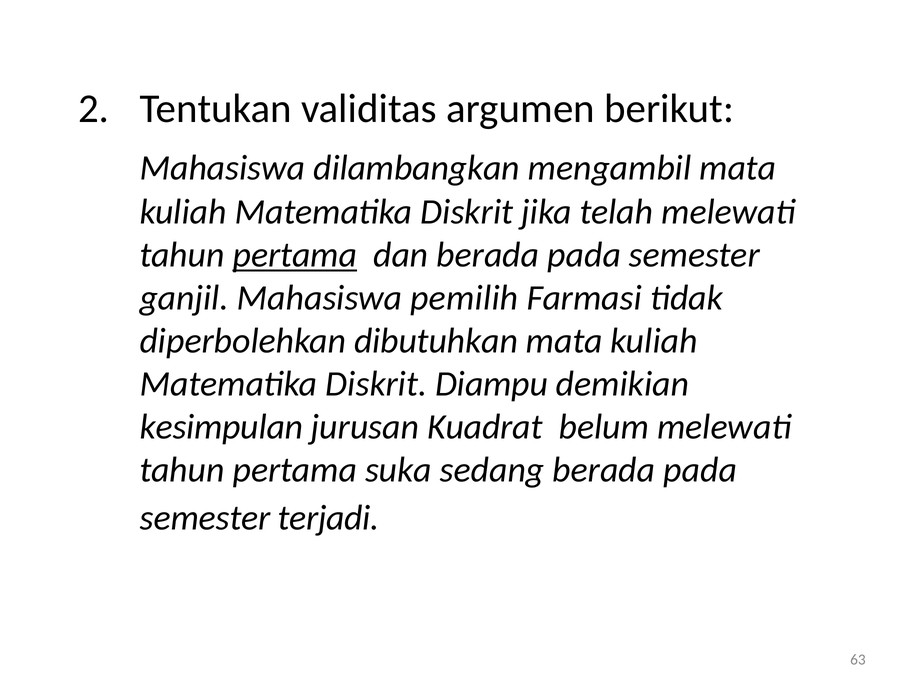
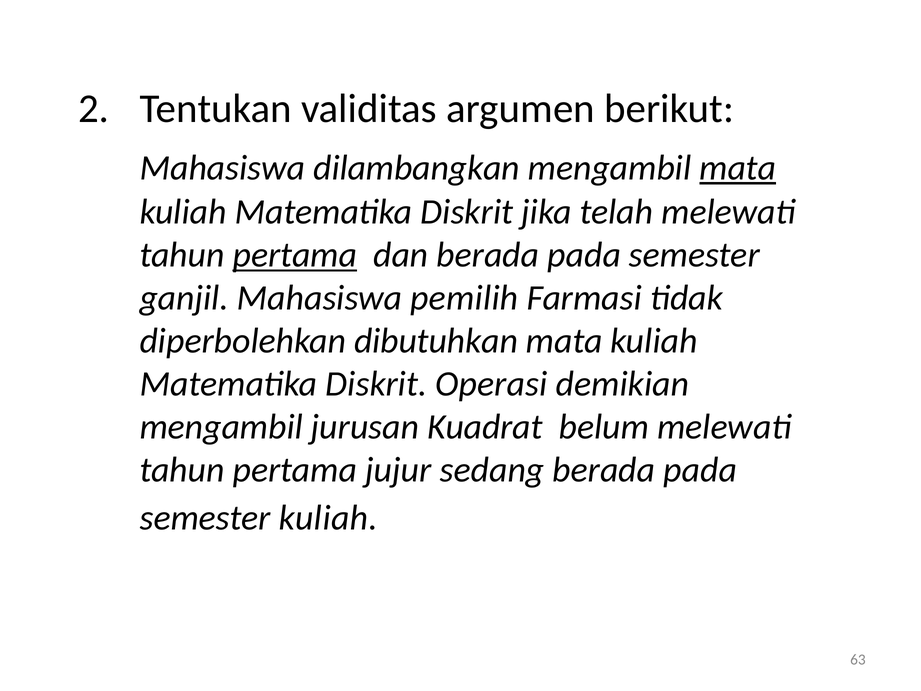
mata underline: none -> present (738, 168)
Diampu: Diampu -> Operasi (491, 384)
kesimpulan: kesimpulan -> mengambil (221, 427)
suka: suka -> jujur (398, 470)
semester terjadi: terjadi -> kuliah (328, 518)
